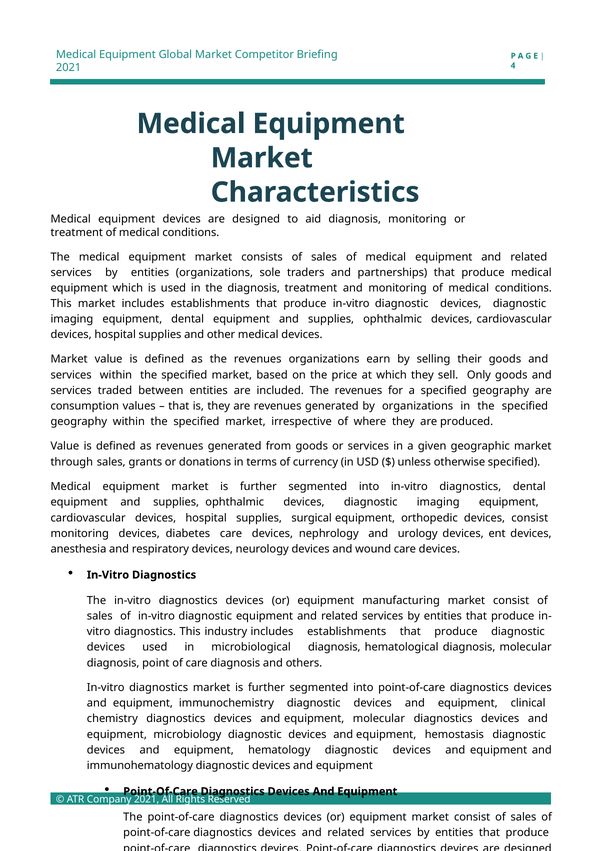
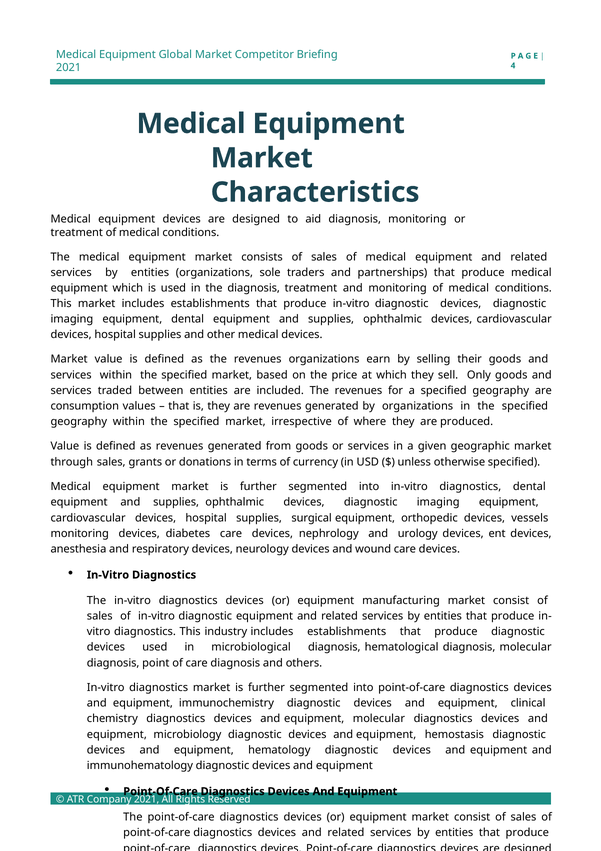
devices consist: consist -> vessels (530, 518)
